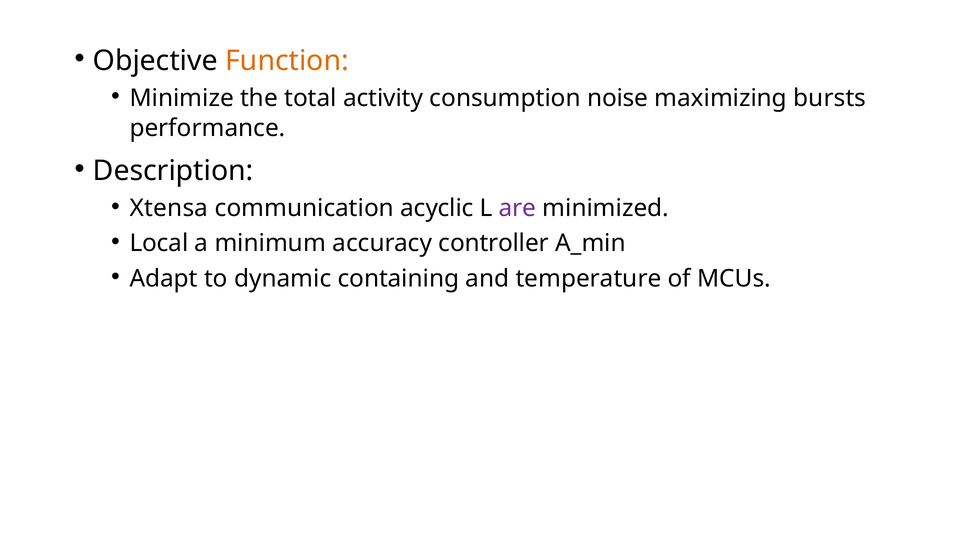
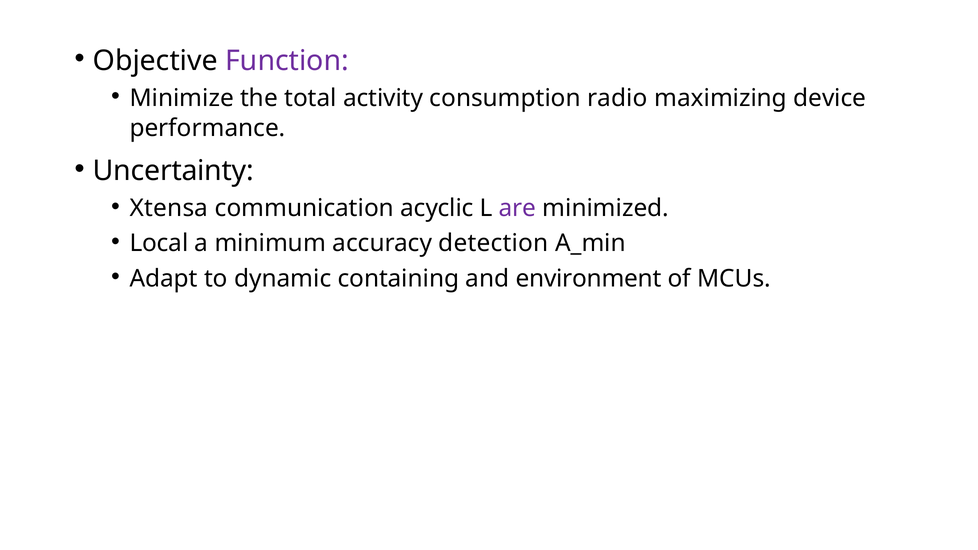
Function colour: orange -> purple (287, 61)
noise: noise -> radio (617, 98)
bursts: bursts -> device (830, 98)
Description: Description -> Uncertainty (173, 171)
controller: controller -> detection (493, 243)
temperature: temperature -> environment (589, 279)
